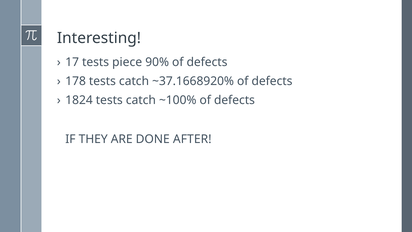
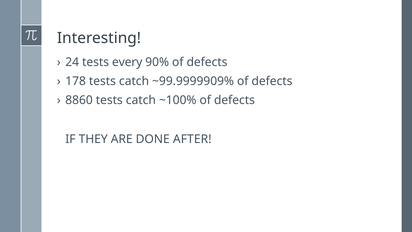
17: 17 -> 24 (72, 62)
piece: piece -> every (127, 62)
~37.1668920%: ~37.1668920% -> ~99.9999909% (193, 81)
1824: 1824 -> 8860 (79, 100)
